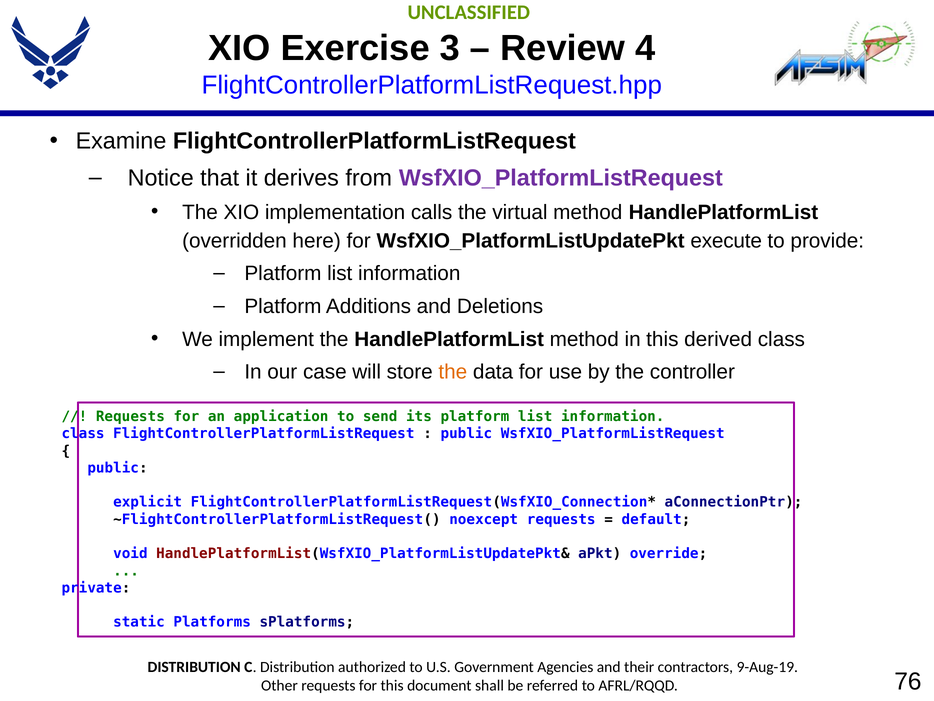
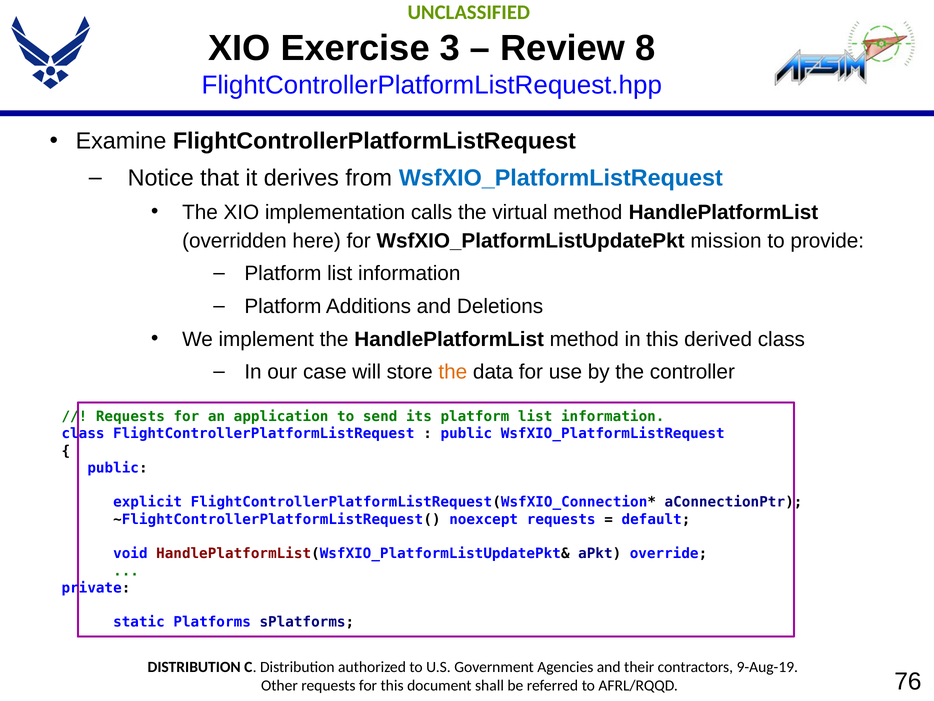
4: 4 -> 8 (645, 48)
WsfXIO_PlatformListRequest colour: purple -> blue (561, 178)
execute: execute -> mission (726, 241)
